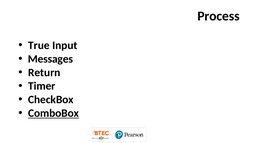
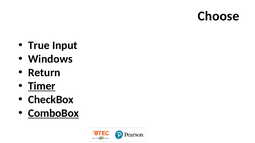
Process: Process -> Choose (218, 16)
Messages: Messages -> Windows (50, 59)
Timer underline: none -> present (42, 86)
